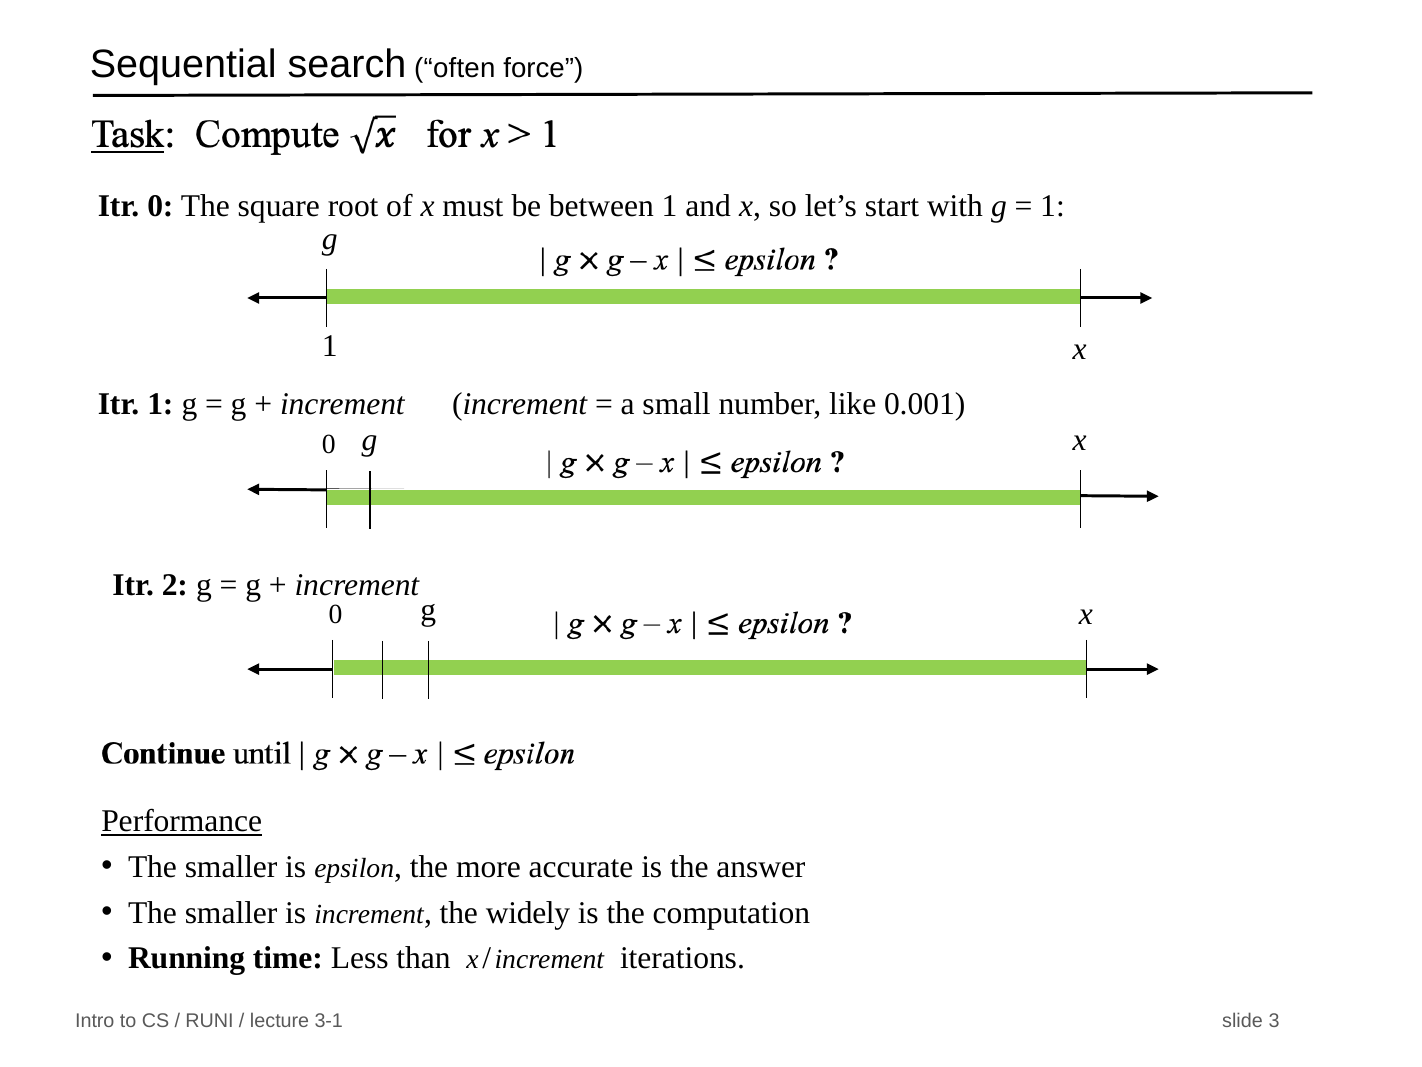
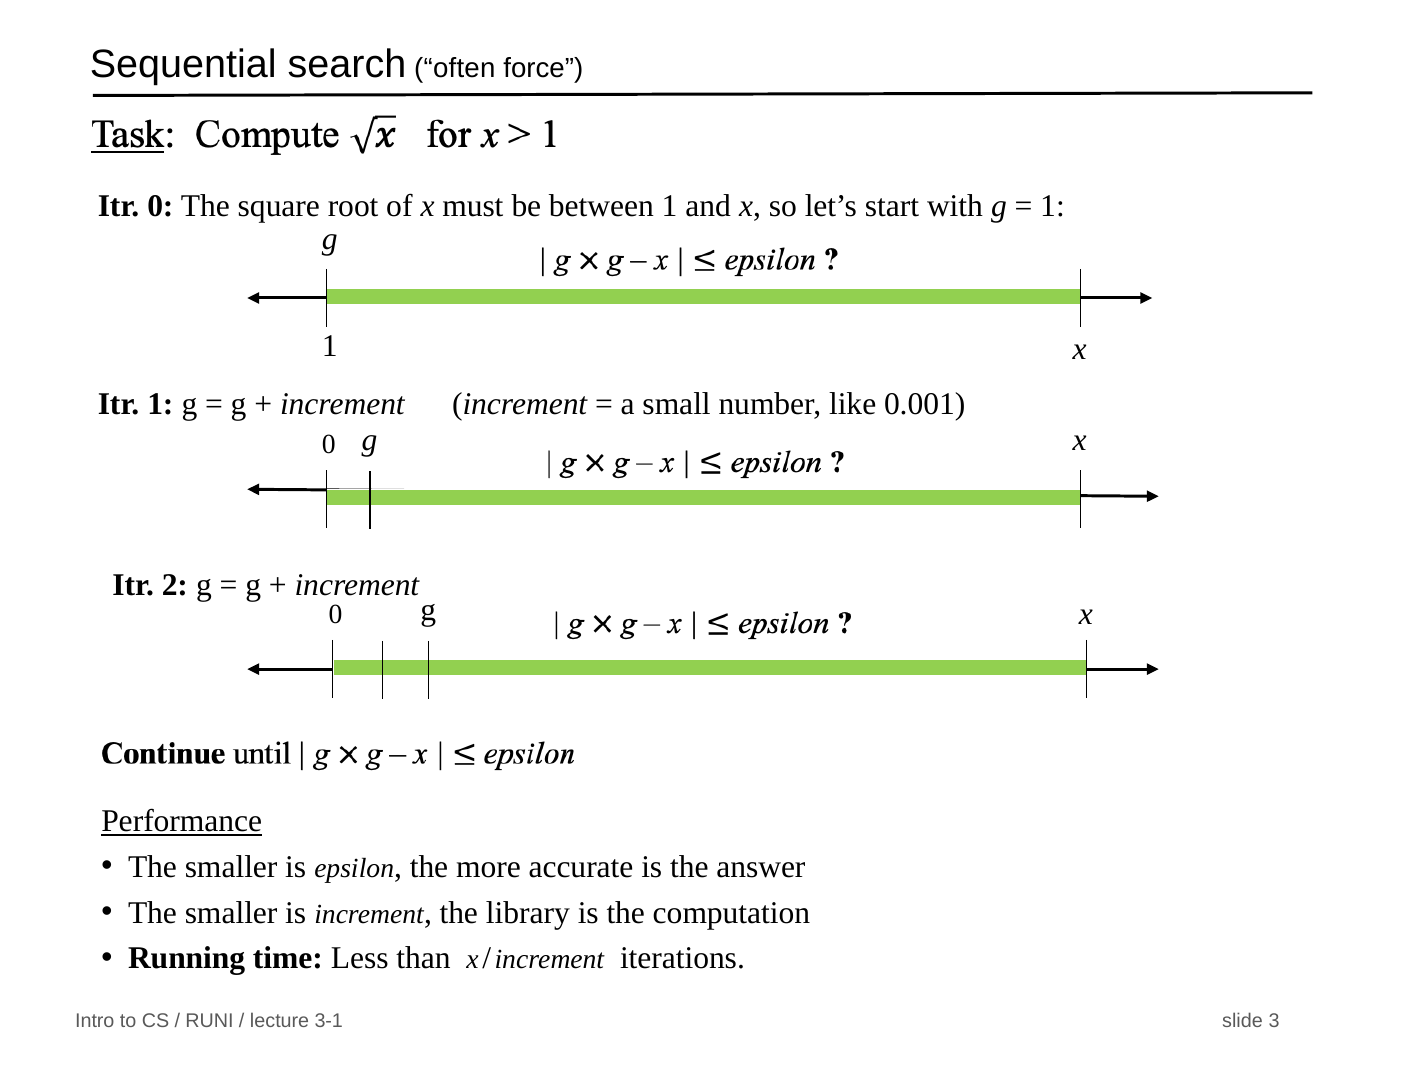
widely: widely -> library (528, 912)
